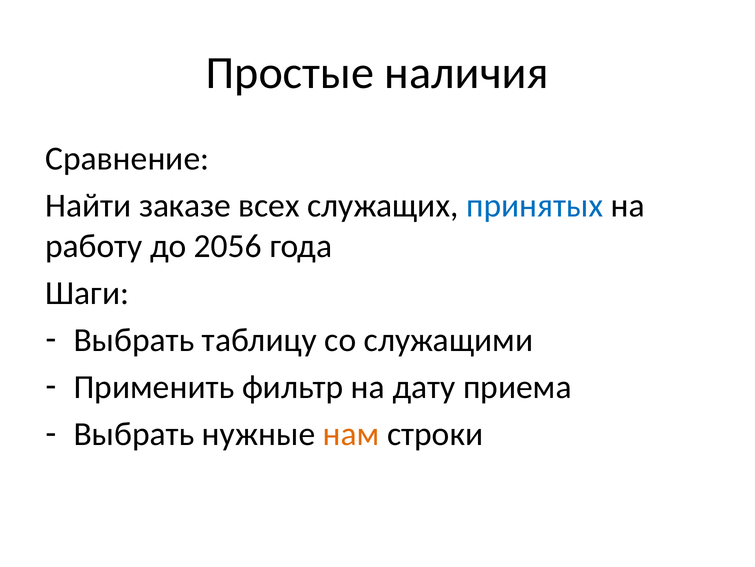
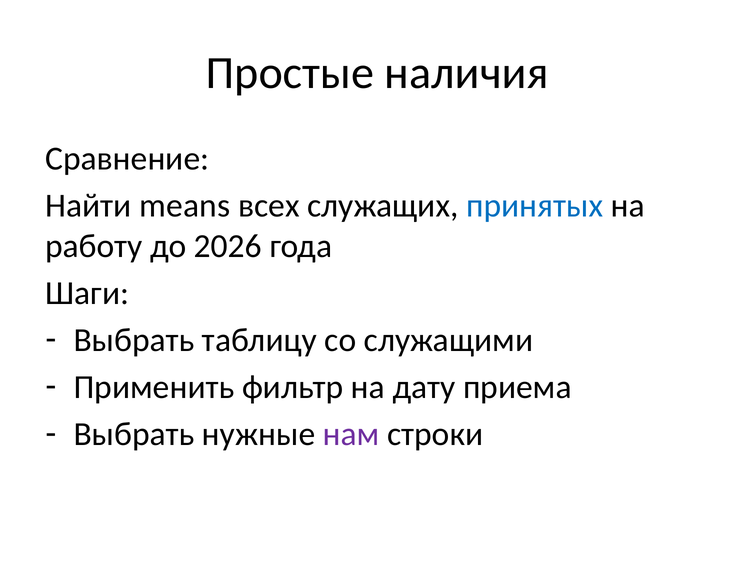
заказе: заказе -> means (185, 205)
2056: 2056 -> 2026 (228, 246)
нам colour: orange -> purple (351, 434)
